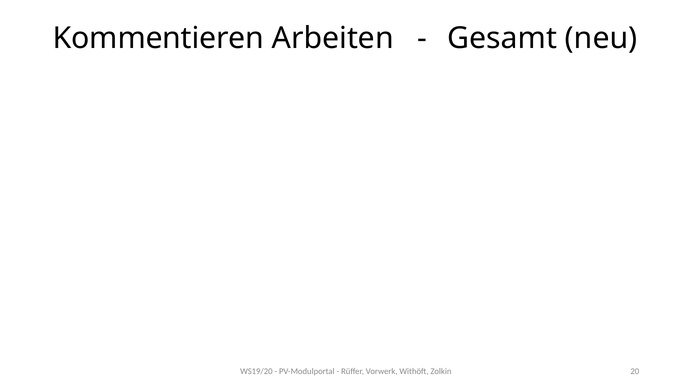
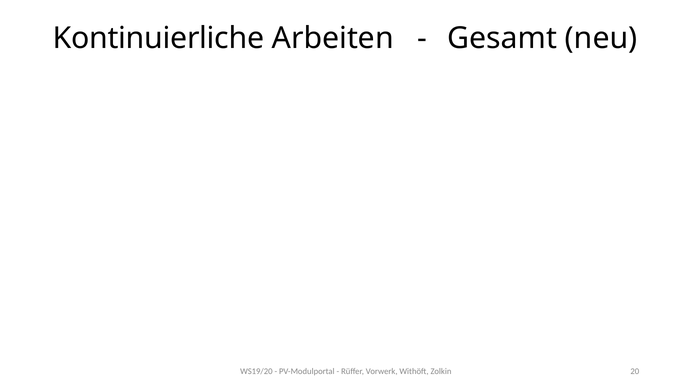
Kommentieren: Kommentieren -> Kontinuierliche (158, 38)
